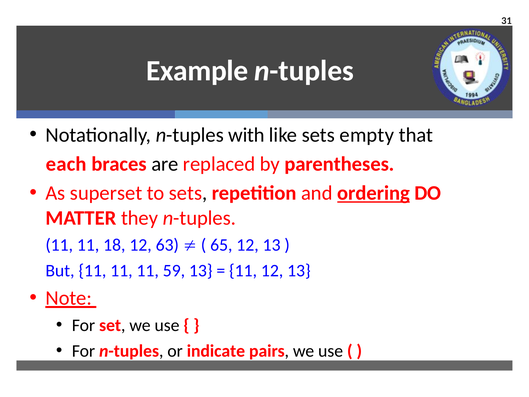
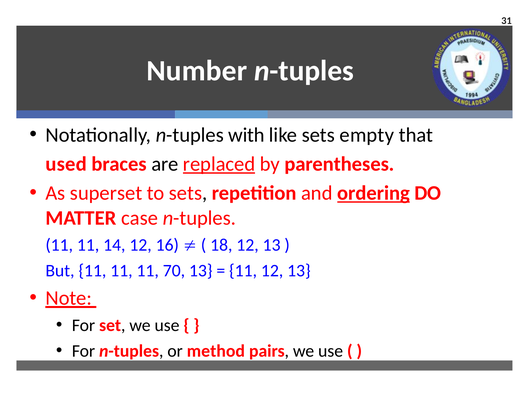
Example: Example -> Number (197, 71)
each: each -> used (66, 164)
replaced underline: none -> present (219, 164)
they: they -> case (140, 218)
18: 18 -> 14 (114, 245)
63: 63 -> 16 (167, 245)
65: 65 -> 18 (221, 245)
59: 59 -> 70 (174, 270)
indicate: indicate -> method (216, 351)
